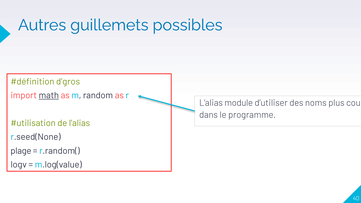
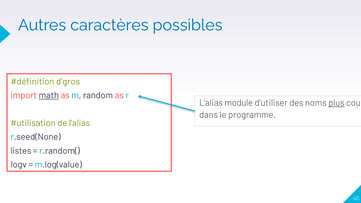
guillemets: guillemets -> caractères (109, 25)
plus underline: none -> present (336, 103)
plage: plage -> listes (21, 151)
